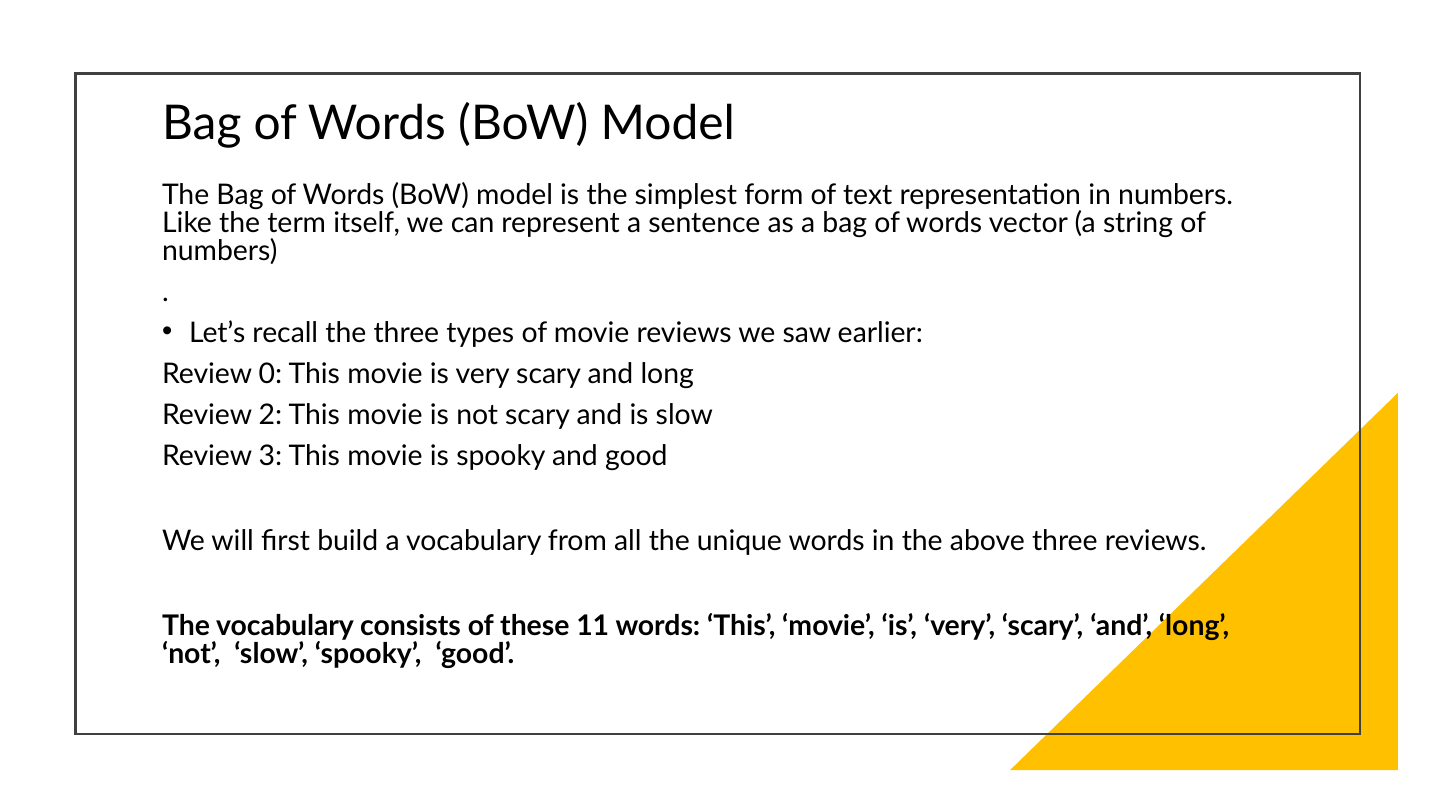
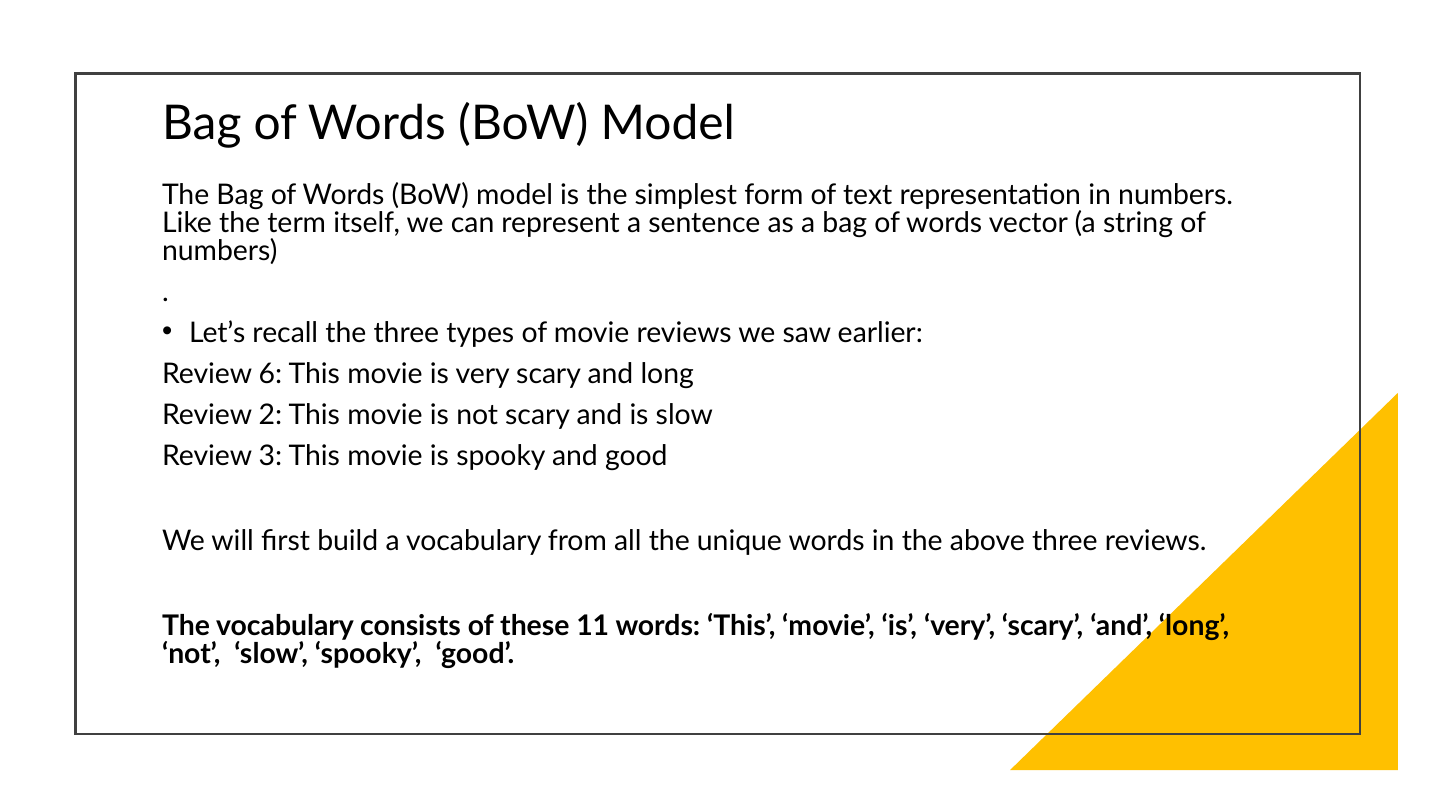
0: 0 -> 6 (270, 374)
